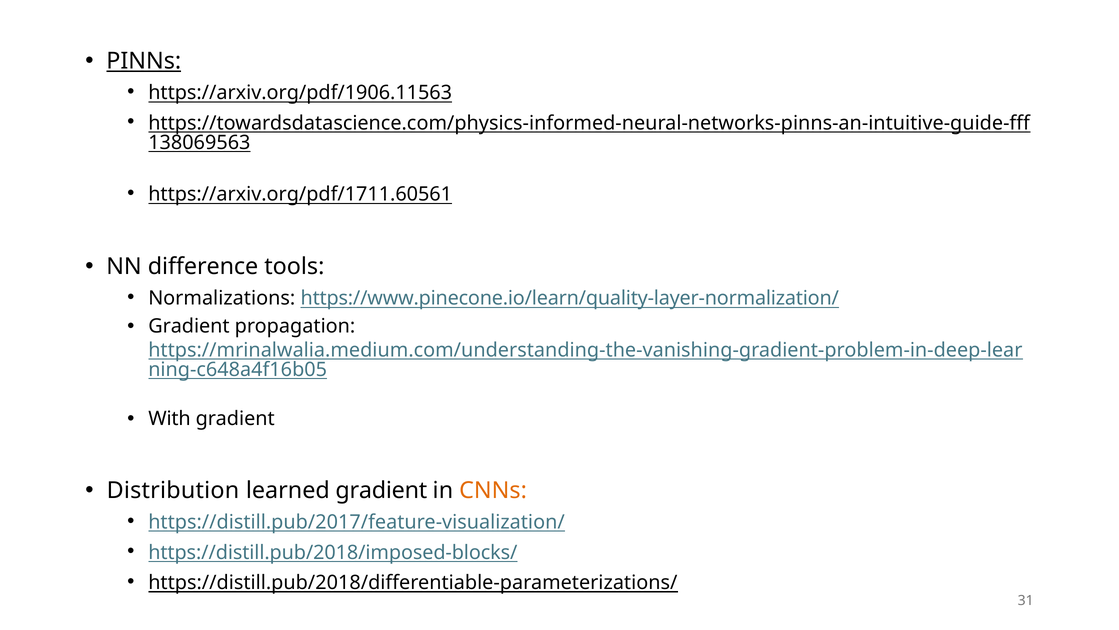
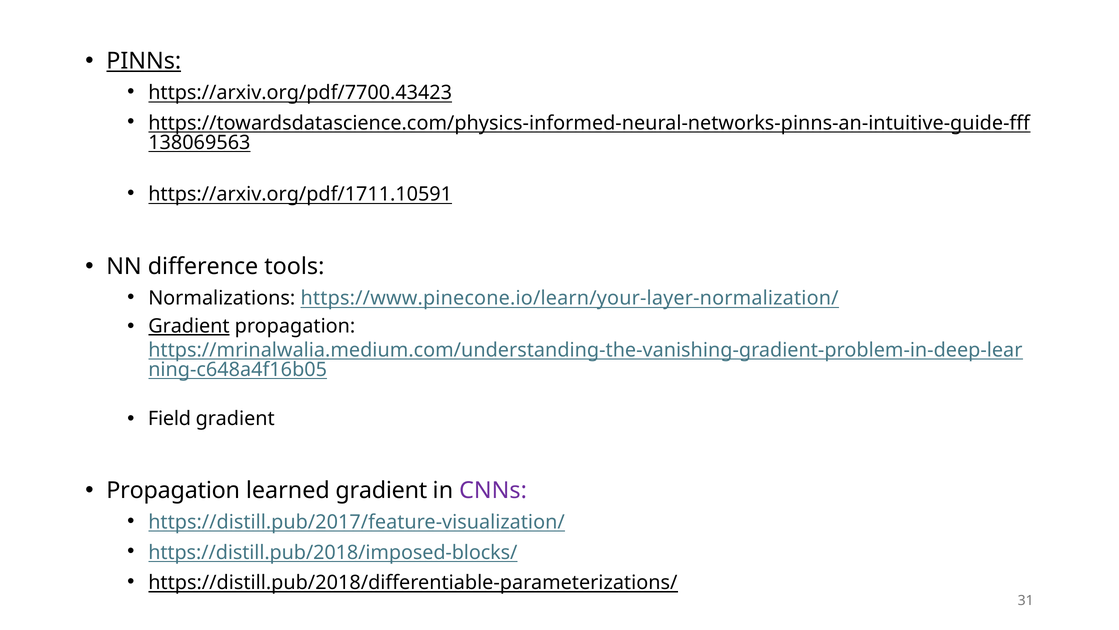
https://arxiv.org/pdf/1906.11563: https://arxiv.org/pdf/1906.11563 -> https://arxiv.org/pdf/7700.43423 (300, 93)
https://arxiv.org/pdf/1711.60561: https://arxiv.org/pdf/1711.60561 -> https://arxiv.org/pdf/1711.10591 (300, 194)
https://www.pinecone.io/learn/quality-layer-normalization/: https://www.pinecone.io/learn/quality-layer-normalization/ -> https://www.pinecone.io/learn/your-layer-normalization/ (570, 298)
Gradient underline: none -> present (189, 326)
With: With -> Field (169, 418)
Distribution: Distribution -> Propagation (173, 490)
CNNs colour: orange -> purple (493, 490)
